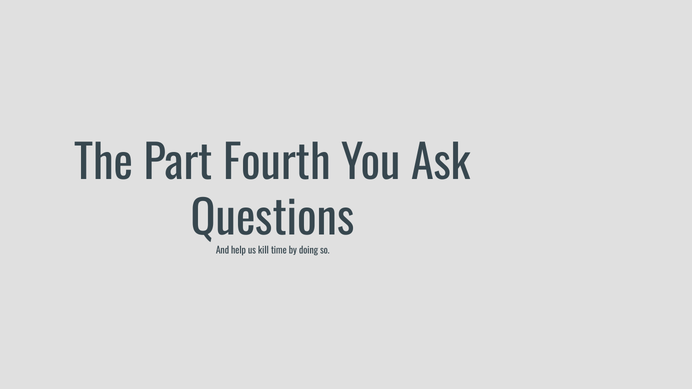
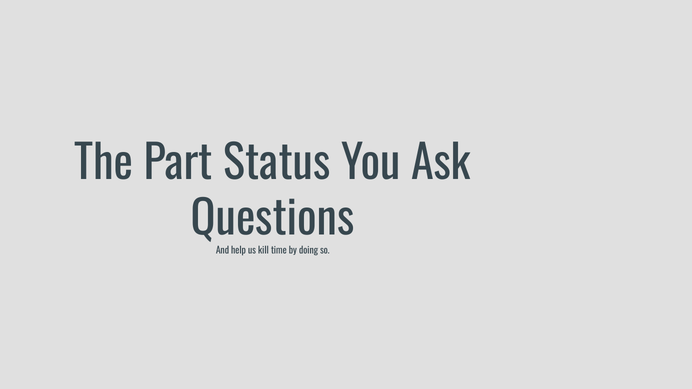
Fourth: Fourth -> Status (277, 164)
